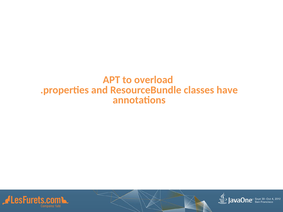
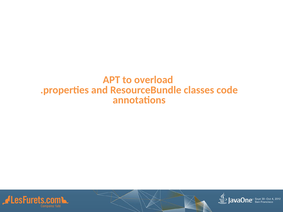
have: have -> code (227, 90)
